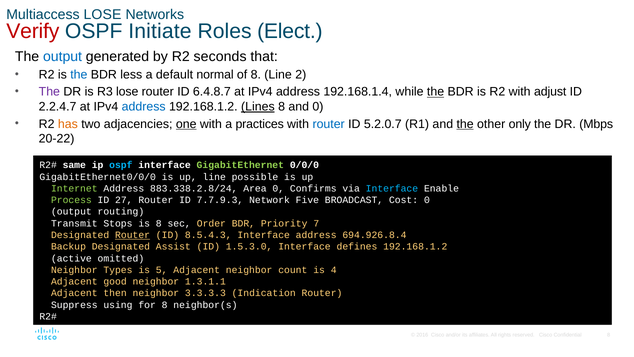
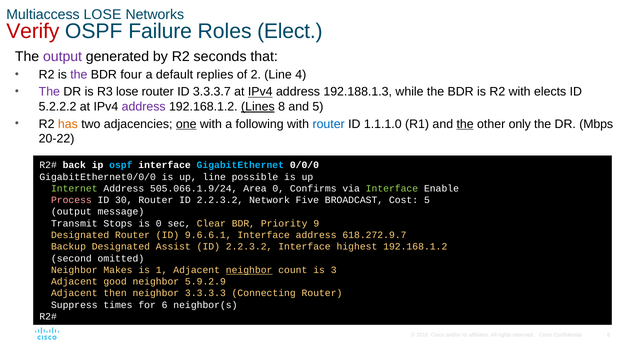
Initiate: Initiate -> Failure (160, 31)
output colour: blue -> purple (63, 56)
the colour: blue -> purple (79, 75)
less: less -> four (131, 75)
normal: normal -> replies (215, 75)
of 8: 8 -> 2 (256, 75)
2: 2 -> 4 (301, 75)
6.4.8.7: 6.4.8.7 -> 3.3.3.7 (212, 92)
IPv4 underline: none -> present (260, 92)
192.168.1.4: 192.168.1.4 -> 192.188.1.3 (358, 92)
the underline: present -> none (436, 92)
adjust: adjust -> elects (550, 92)
2.2.4.7: 2.2.4.7 -> 5.2.2.2 (58, 107)
address colour: blue -> purple (144, 107)
and 0: 0 -> 5 (318, 107)
practices: practices -> following (260, 124)
5.2.0.7: 5.2.0.7 -> 1.1.1.0 (383, 124)
same: same -> back (74, 165)
GigabitEthernet colour: light green -> light blue (240, 165)
883.338.2.8/24: 883.338.2.8/24 -> 505.066.1.9/24 (194, 188)
Interface colour: light blue -> light green (392, 188)
Process colour: light green -> pink (71, 200)
27: 27 -> 30 (124, 200)
Router ID 7.7.9.3: 7.7.9.3 -> 2.2.3.2 (220, 200)
Cost 0: 0 -> 5 (427, 200)
routing: routing -> message (121, 212)
is 8: 8 -> 0 (159, 223)
Order: Order -> Clear (211, 223)
7: 7 -> 9 (316, 223)
Router underline: present -> none (133, 235)
8.5.4.3: 8.5.4.3 -> 9.6.6.1 (208, 235)
694.926.8.4: 694.926.8.4 -> 618.272.9.7 (374, 235)
1.5.3.0: 1.5.3.0 -> 2.2.3.2 (249, 246)
defines: defines -> highest (357, 246)
active: active -> second (71, 258)
Types: Types -> Makes (118, 270)
5: 5 -> 1 (162, 270)
neighbor underline: none -> present (249, 270)
4: 4 -> 3 (334, 270)
1.3.1.1: 1.3.1.1 -> 5.9.2.9 (205, 281)
Indication: Indication -> Connecting (264, 293)
using: using -> times (118, 305)
for 8: 8 -> 6 (165, 305)
